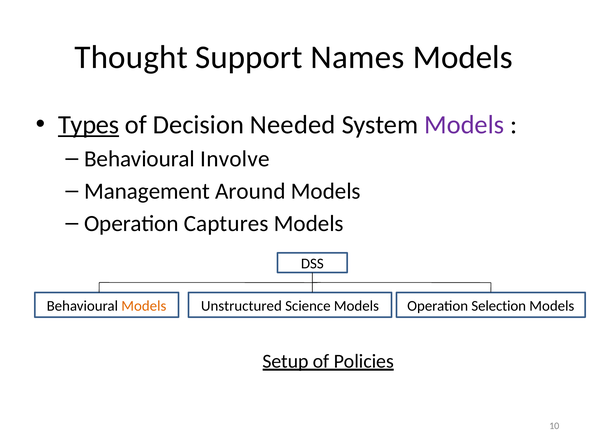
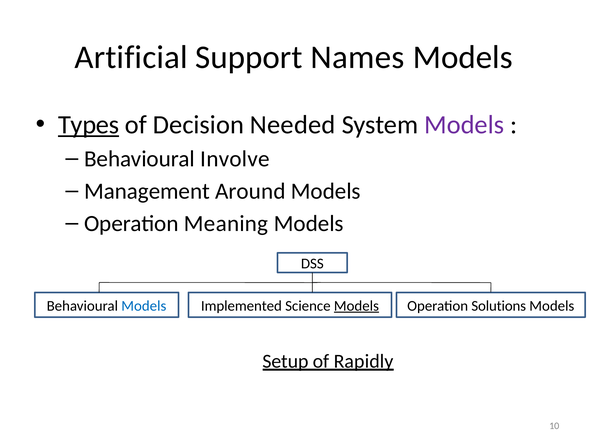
Thought: Thought -> Artificial (131, 57)
Captures: Captures -> Meaning (226, 224)
Models colour: orange -> blue (144, 306)
Unstructured: Unstructured -> Implemented (241, 306)
Models underline: none -> present (356, 306)
Selection: Selection -> Solutions (499, 306)
Policies: Policies -> Rapidly (364, 361)
